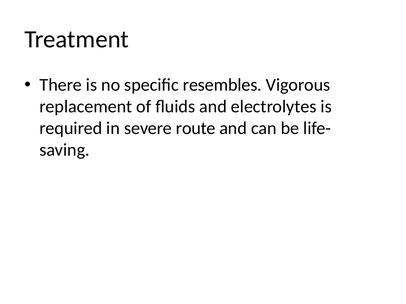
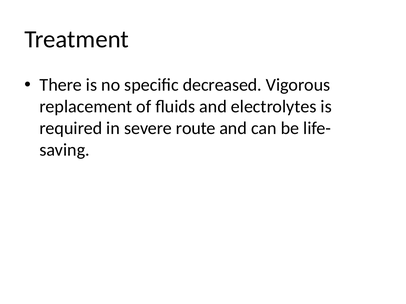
resembles: resembles -> decreased (222, 85)
